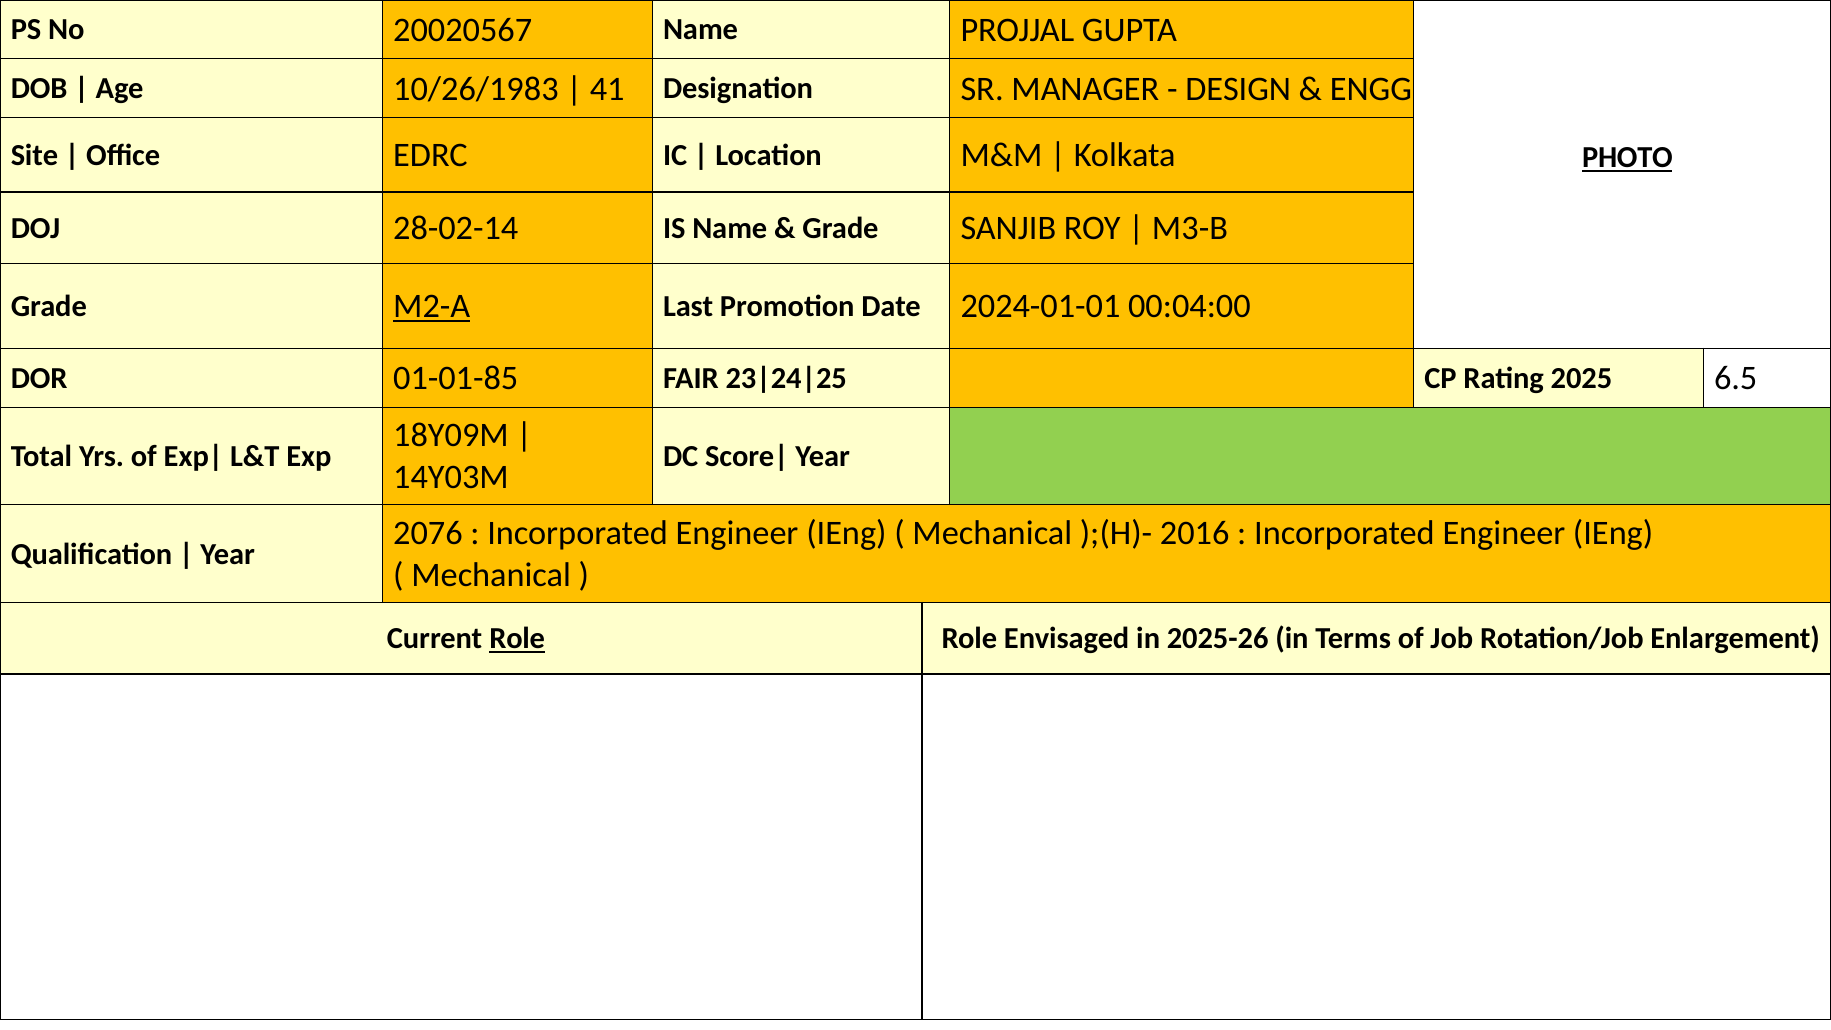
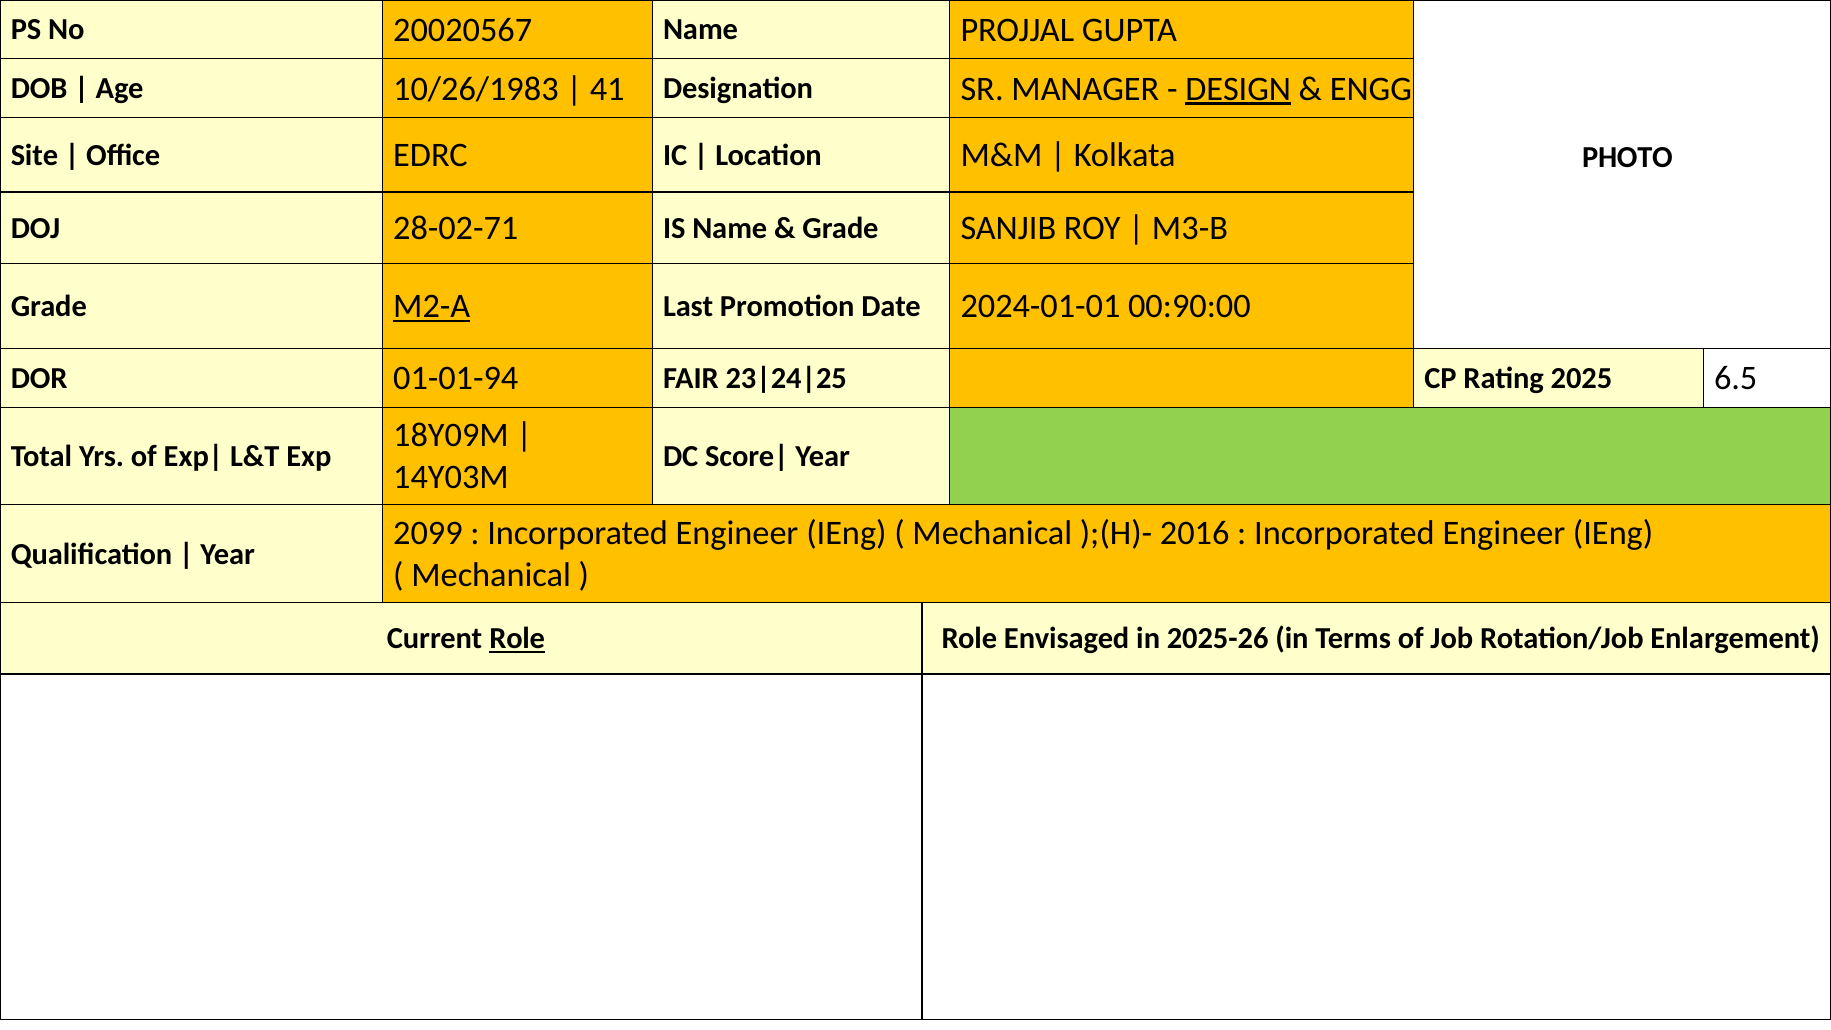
DESIGN underline: none -> present (1238, 89)
PHOTO underline: present -> none (1627, 158)
28-02-14: 28-02-14 -> 28-02-71 (456, 228)
00:04:00: 00:04:00 -> 00:90:00 (1189, 306)
01-01-85: 01-01-85 -> 01-01-94 (456, 378)
2076: 2076 -> 2099 (428, 533)
